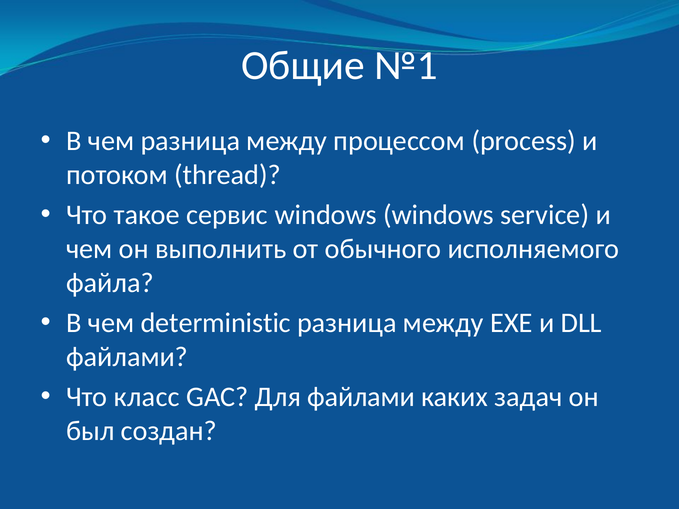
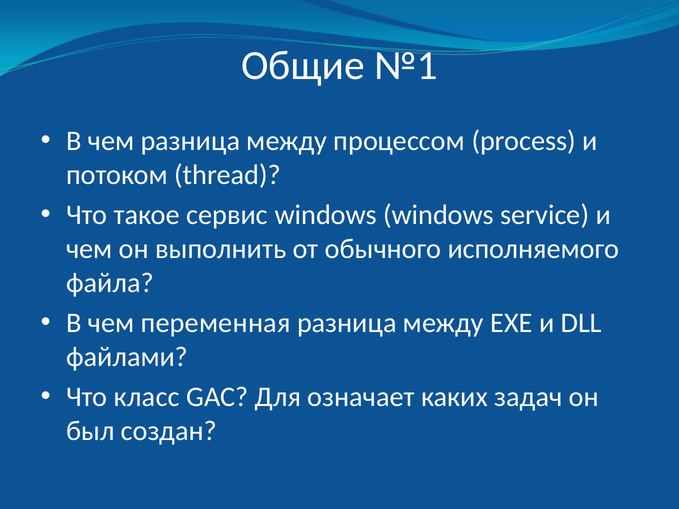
deterministic: deterministic -> переменная (216, 323)
Для файлами: файлами -> означает (361, 397)
